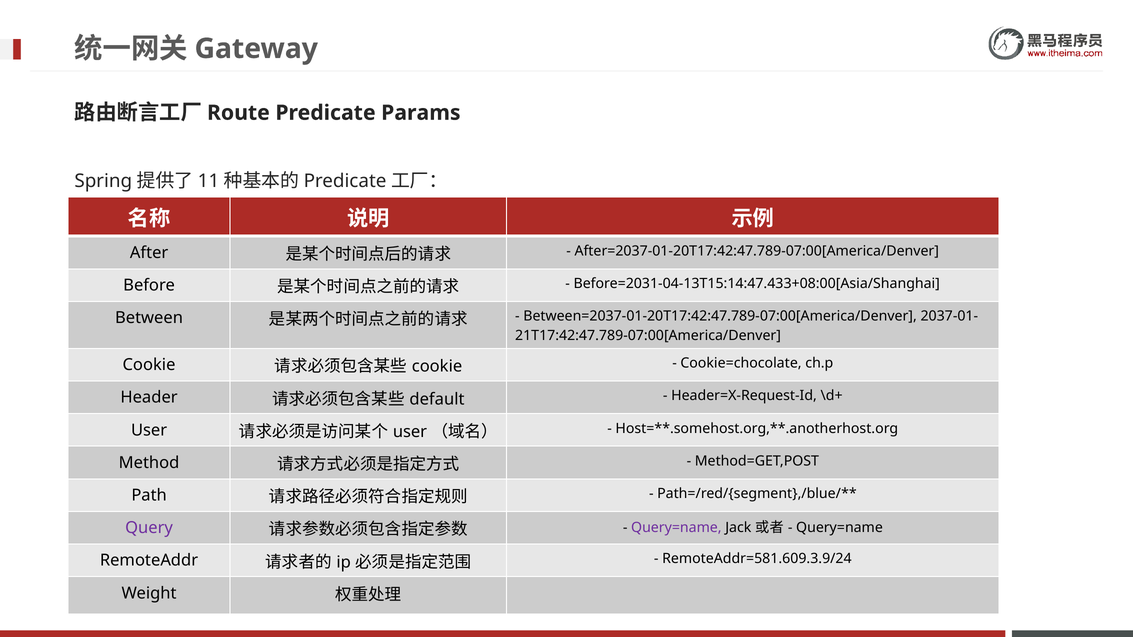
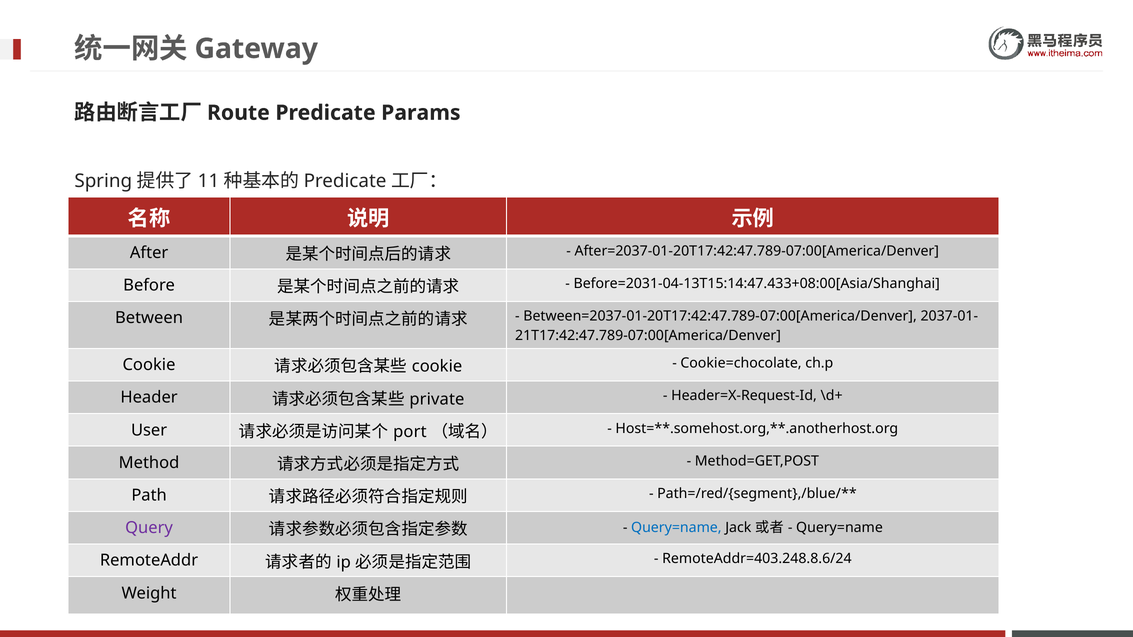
default: default -> private (437, 399)
user: user -> port (410, 432)
Query=name colour: purple -> blue (676, 528)
RemoteAddr=581.609.3.9/24: RemoteAddr=581.609.3.9/24 -> RemoteAddr=403.248.8.6/24 (757, 559)
